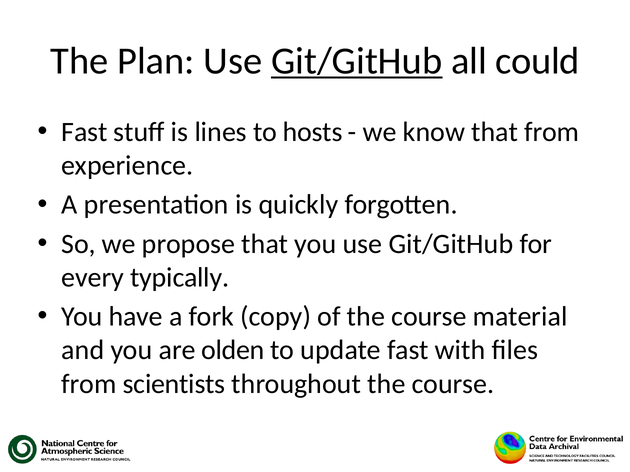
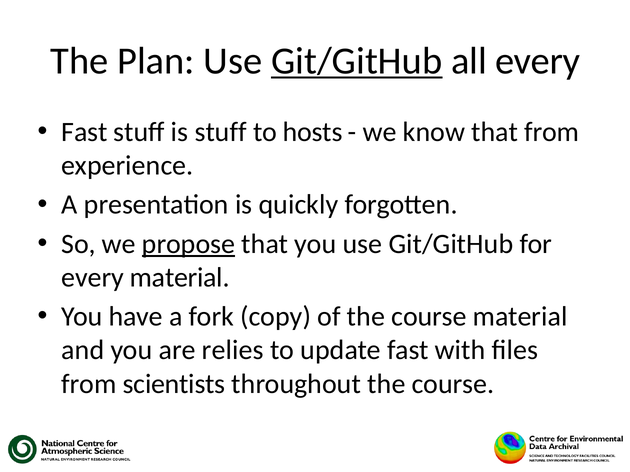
all could: could -> every (538, 61)
is lines: lines -> stuff (221, 132)
propose underline: none -> present (189, 244)
every typically: typically -> material (180, 278)
olden: olden -> relies (233, 351)
